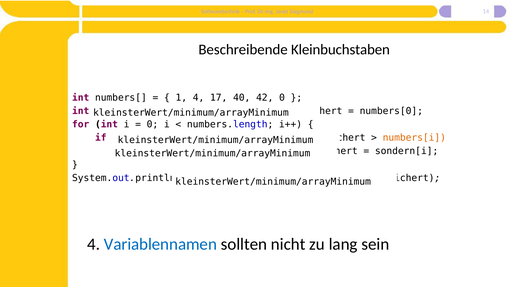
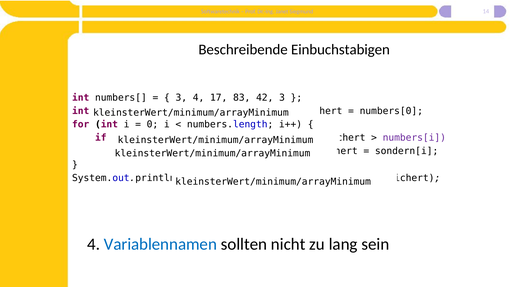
Kleinbuchstaben: Kleinbuchstaben -> Einbuchstabigen (340, 49)
1: 1 -> 3 (181, 98)
40: 40 -> 83 (242, 98)
42 0: 0 -> 3 (282, 98)
numbers[i colour: orange -> purple (414, 138)
